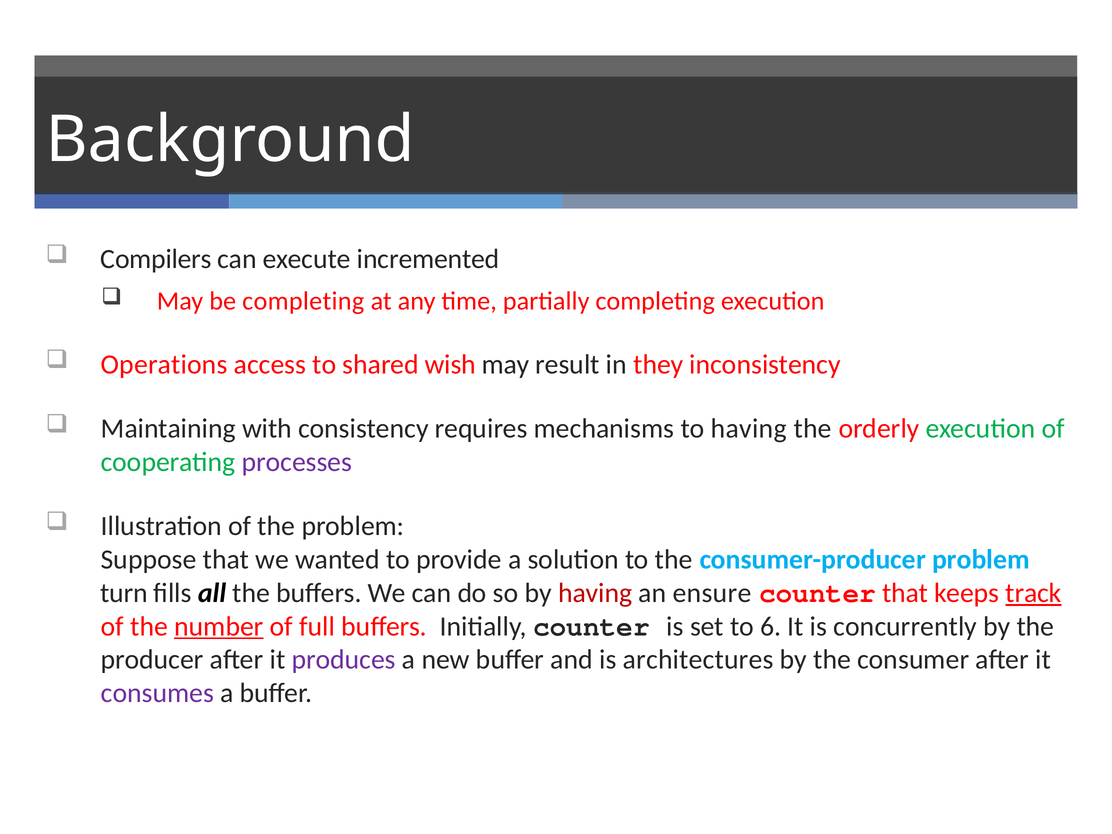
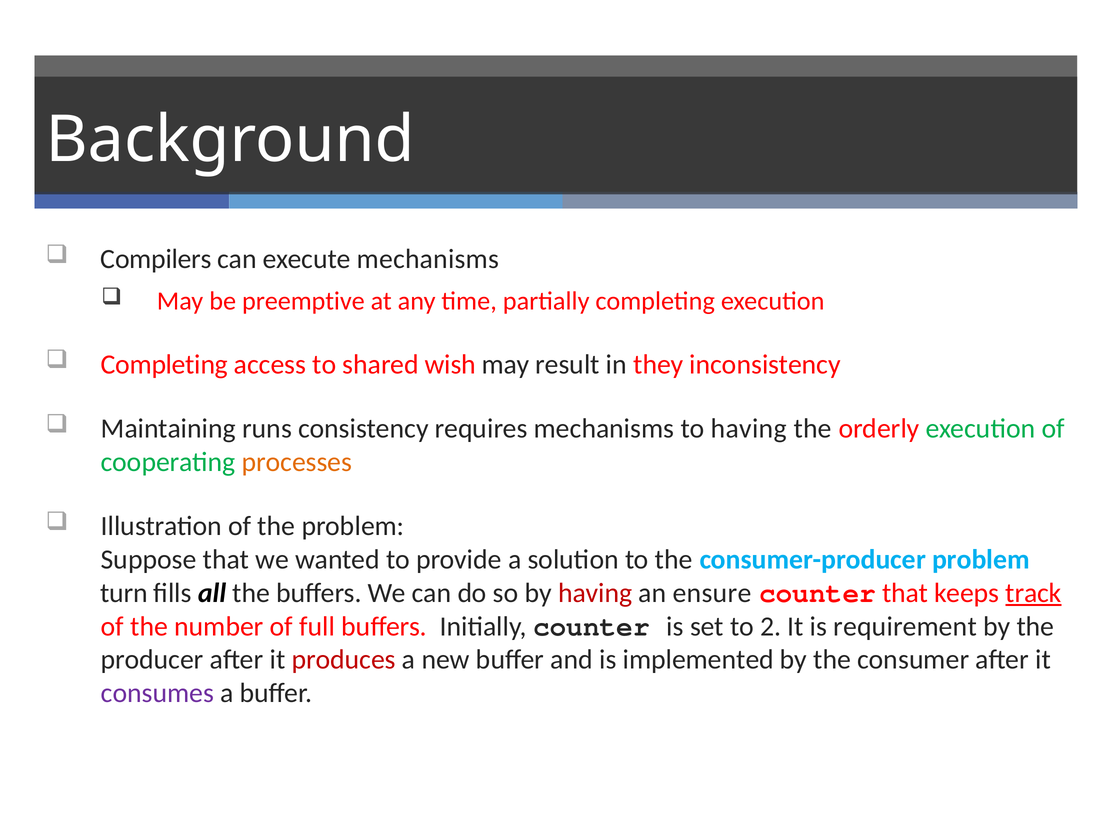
execute incremented: incremented -> mechanisms (428, 259)
be completing: completing -> preemptive (303, 301)
Operations: Operations -> Completing (164, 364)
with: with -> runs (267, 429)
processes colour: purple -> orange (297, 462)
number underline: present -> none (219, 626)
6: 6 -> 2 (771, 626)
concurrently: concurrently -> requirement (905, 626)
produces colour: purple -> red (344, 660)
architectures: architectures -> implemented (698, 660)
